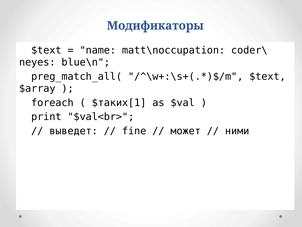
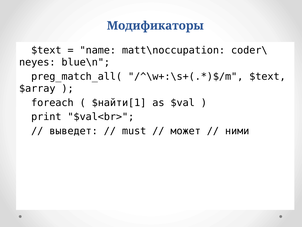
$таких[1: $таких[1 -> $найти[1 (119, 102)
fine: fine -> must (134, 131)
